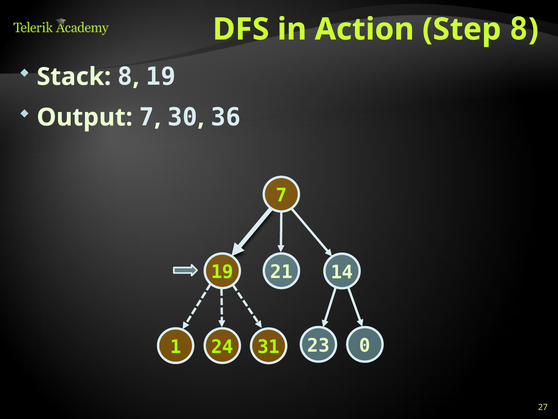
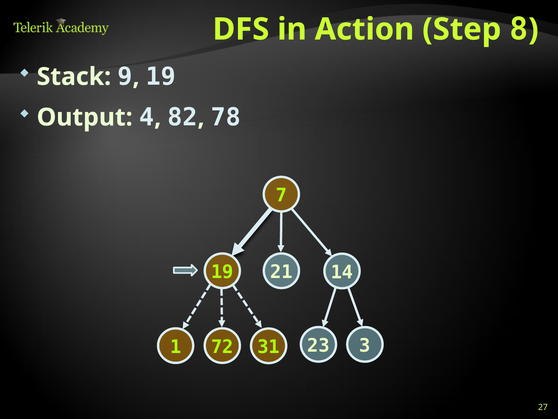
Stack 8: 8 -> 9 (125, 77)
Output 7: 7 -> 4 (147, 117)
30: 30 -> 82 (183, 117)
36: 36 -> 78 (226, 117)
0: 0 -> 3 (365, 345)
24: 24 -> 72 (222, 346)
